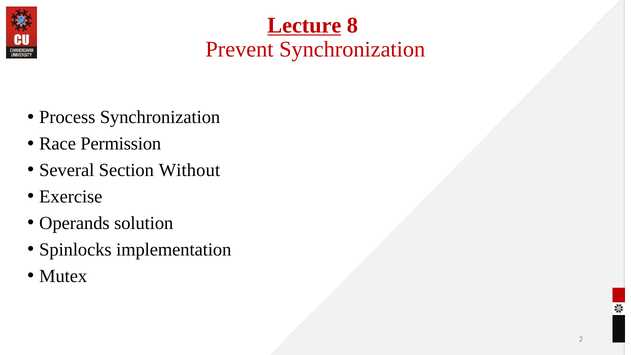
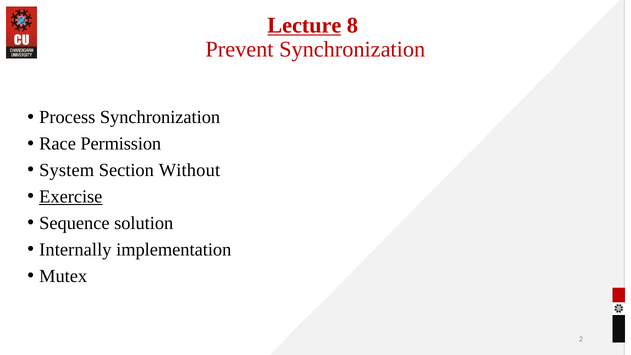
Several: Several -> System (67, 170)
Exercise underline: none -> present (71, 197)
Operands: Operands -> Sequence (74, 223)
Spinlocks: Spinlocks -> Internally (75, 249)
